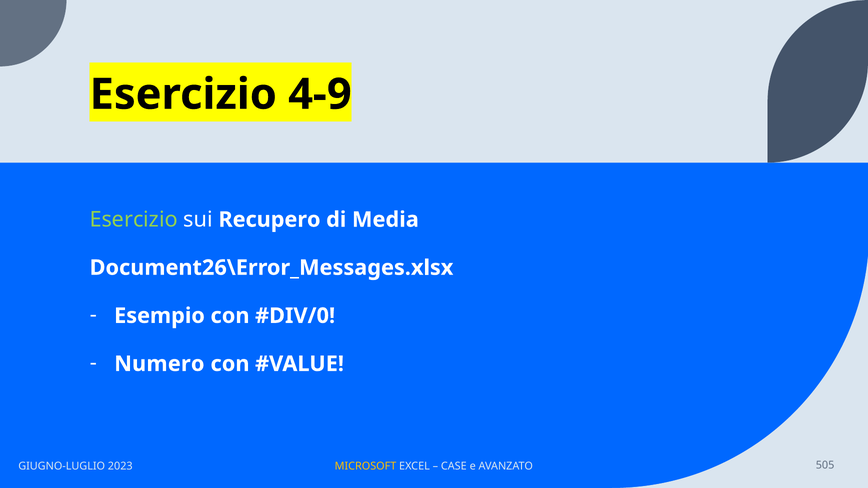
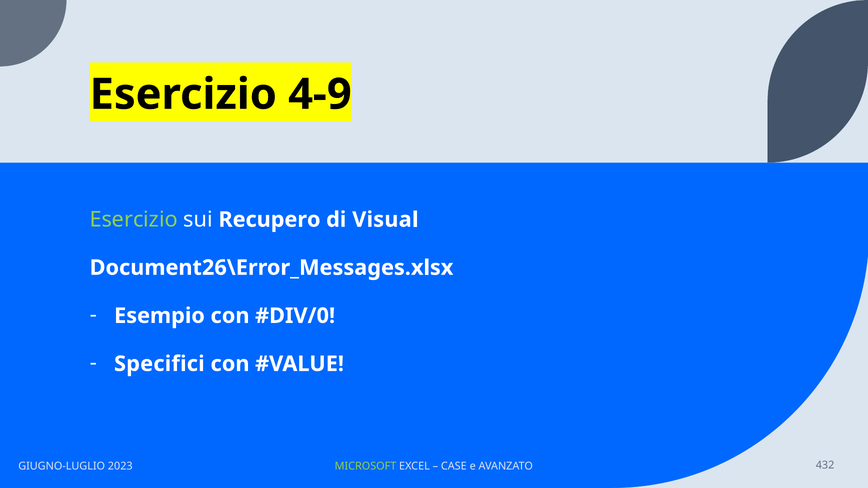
Media: Media -> Visual (385, 220)
Numero: Numero -> Specifici (159, 364)
MICROSOFT colour: yellow -> light green (366, 466)
505: 505 -> 432 (825, 465)
